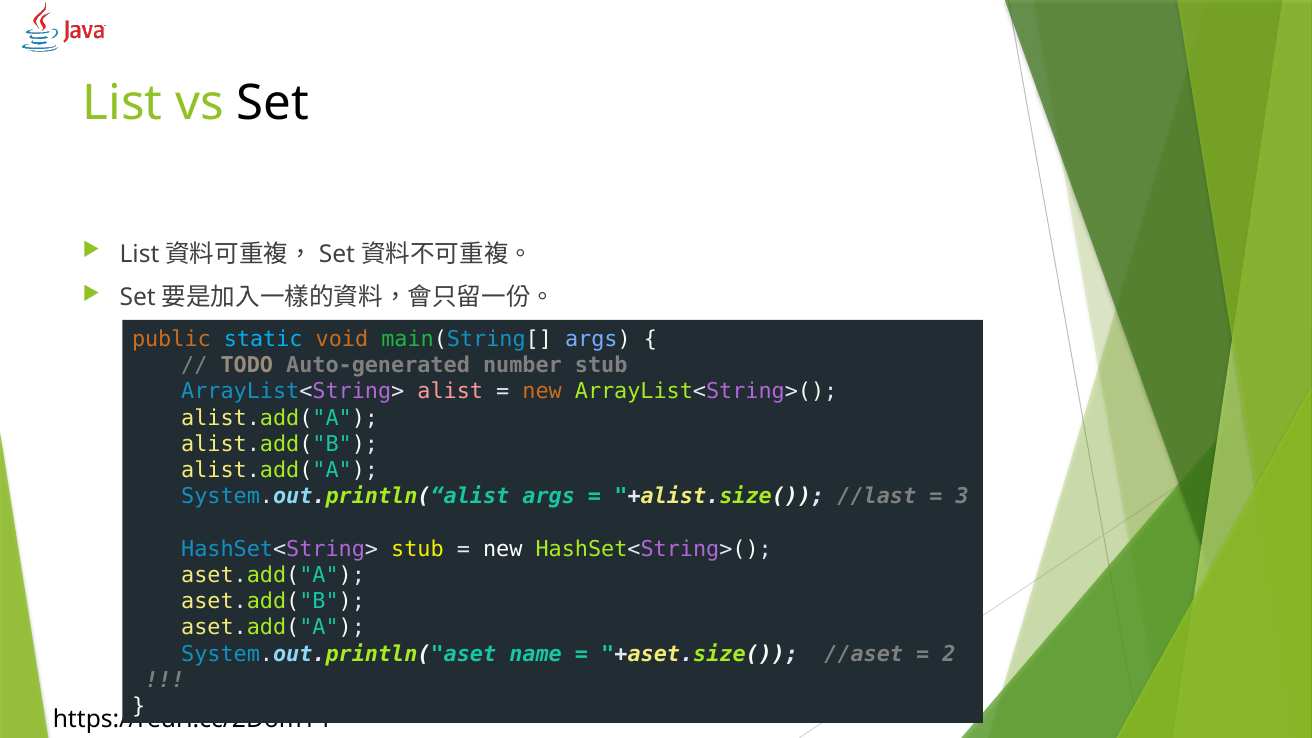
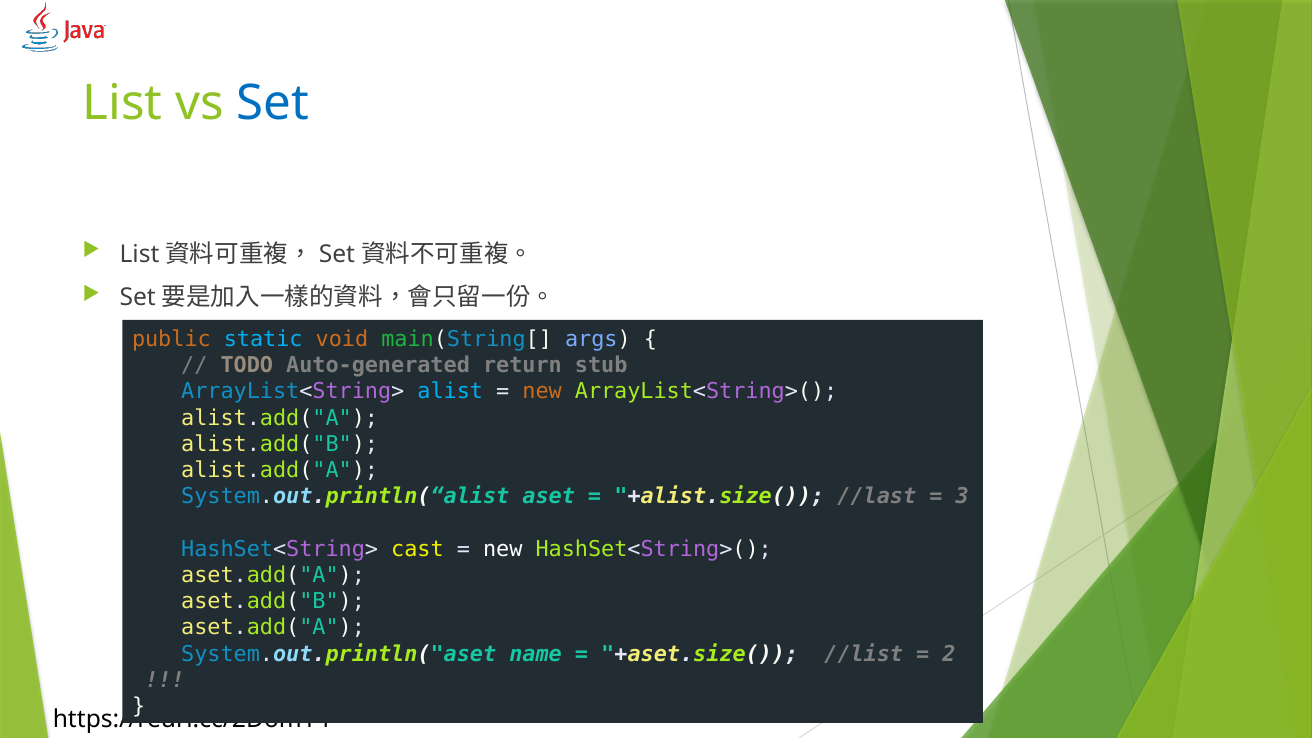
Set colour: black -> blue (273, 103)
number: number -> return (522, 366)
alist colour: pink -> light blue (450, 392)
System.out.println(“alist args: args -> aset (549, 497)
HashSet<String> stub: stub -> cast (417, 549)
//aset: //aset -> //list (864, 654)
